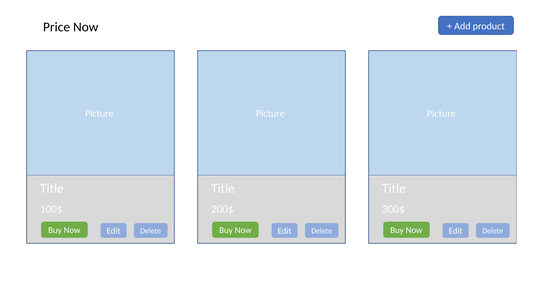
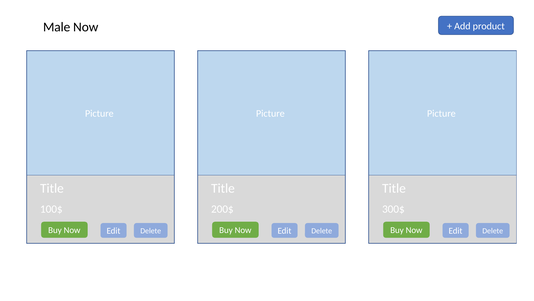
Price: Price -> Male (57, 27)
